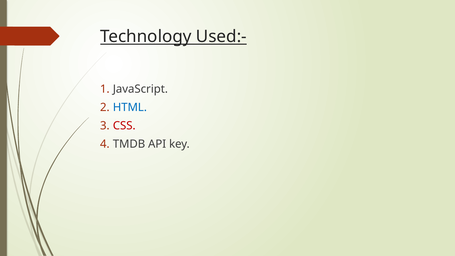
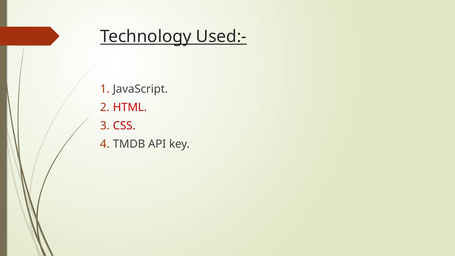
HTML colour: blue -> red (130, 107)
